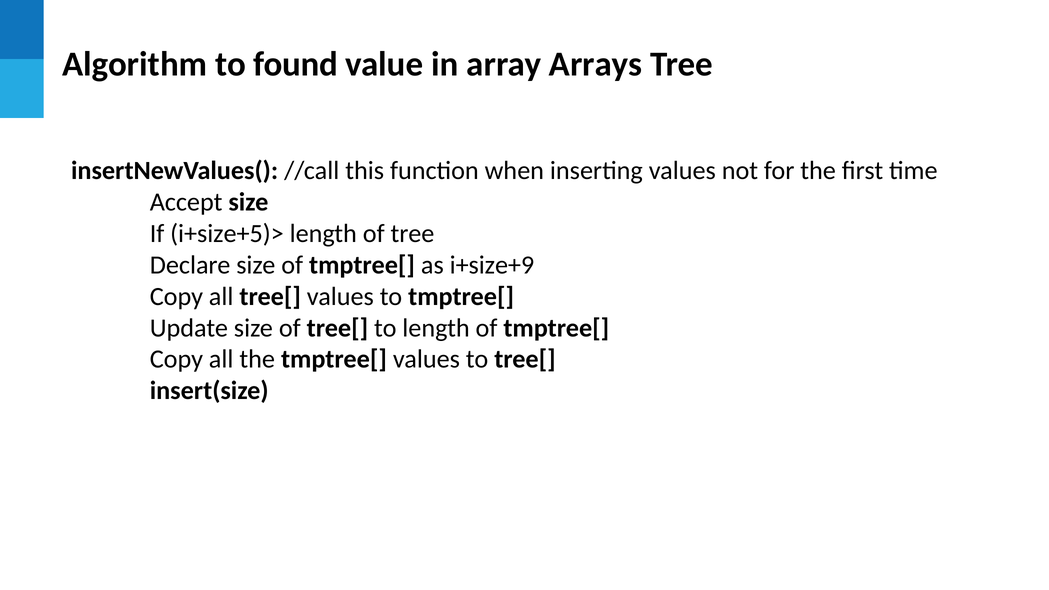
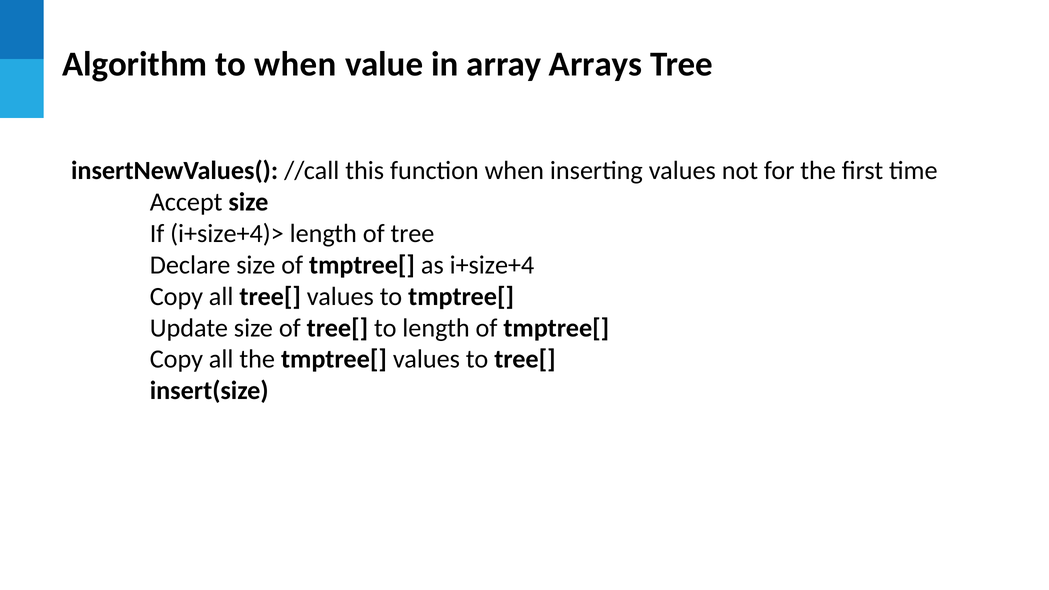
to found: found -> when (295, 64)
i+size+5)>: i+size+5)> -> i+size+4)> (227, 233)
i+size+9: i+size+9 -> i+size+4 (492, 265)
